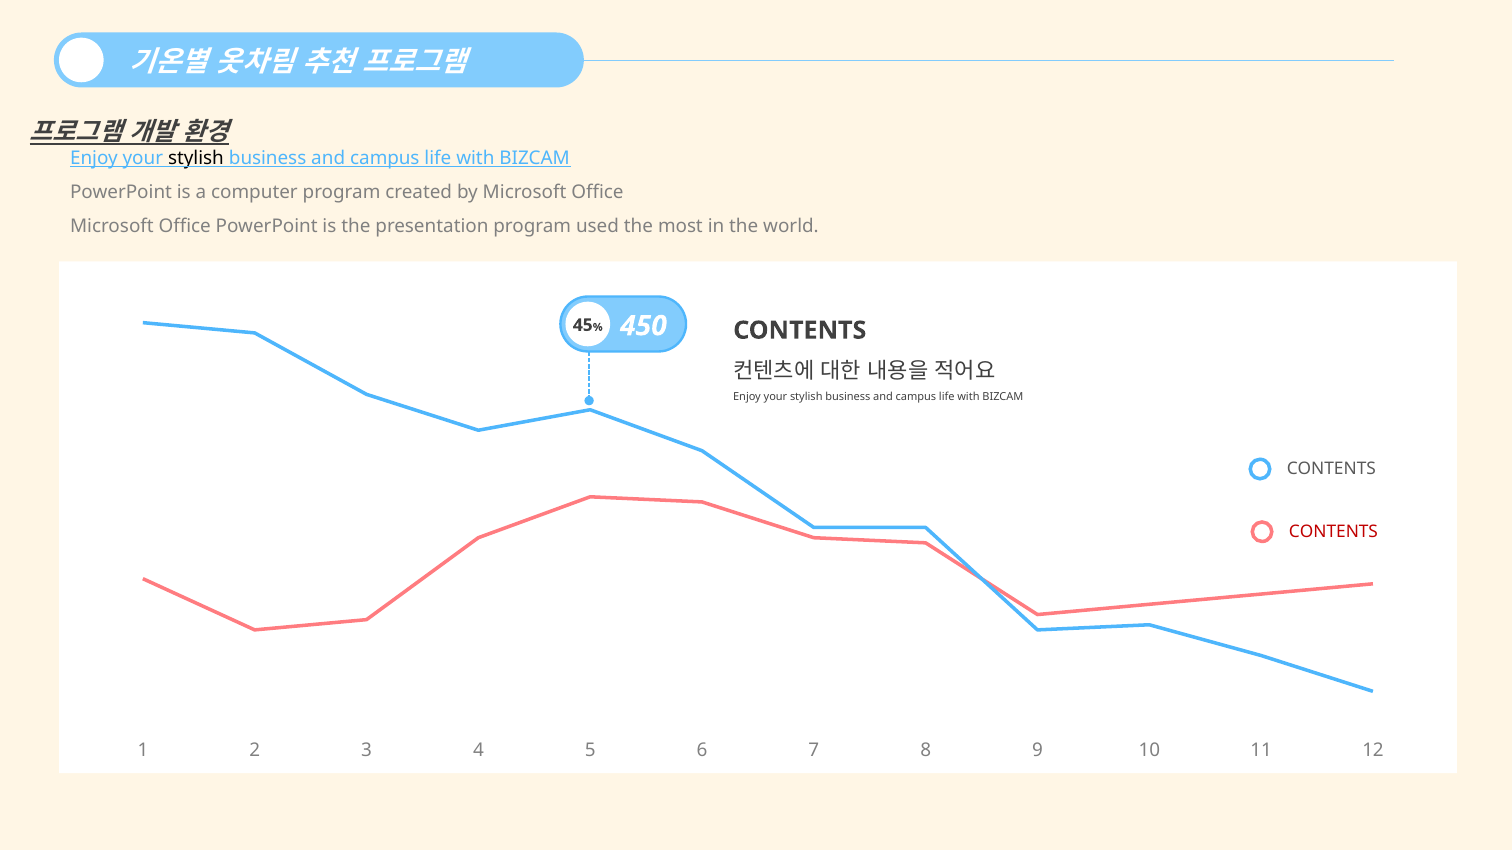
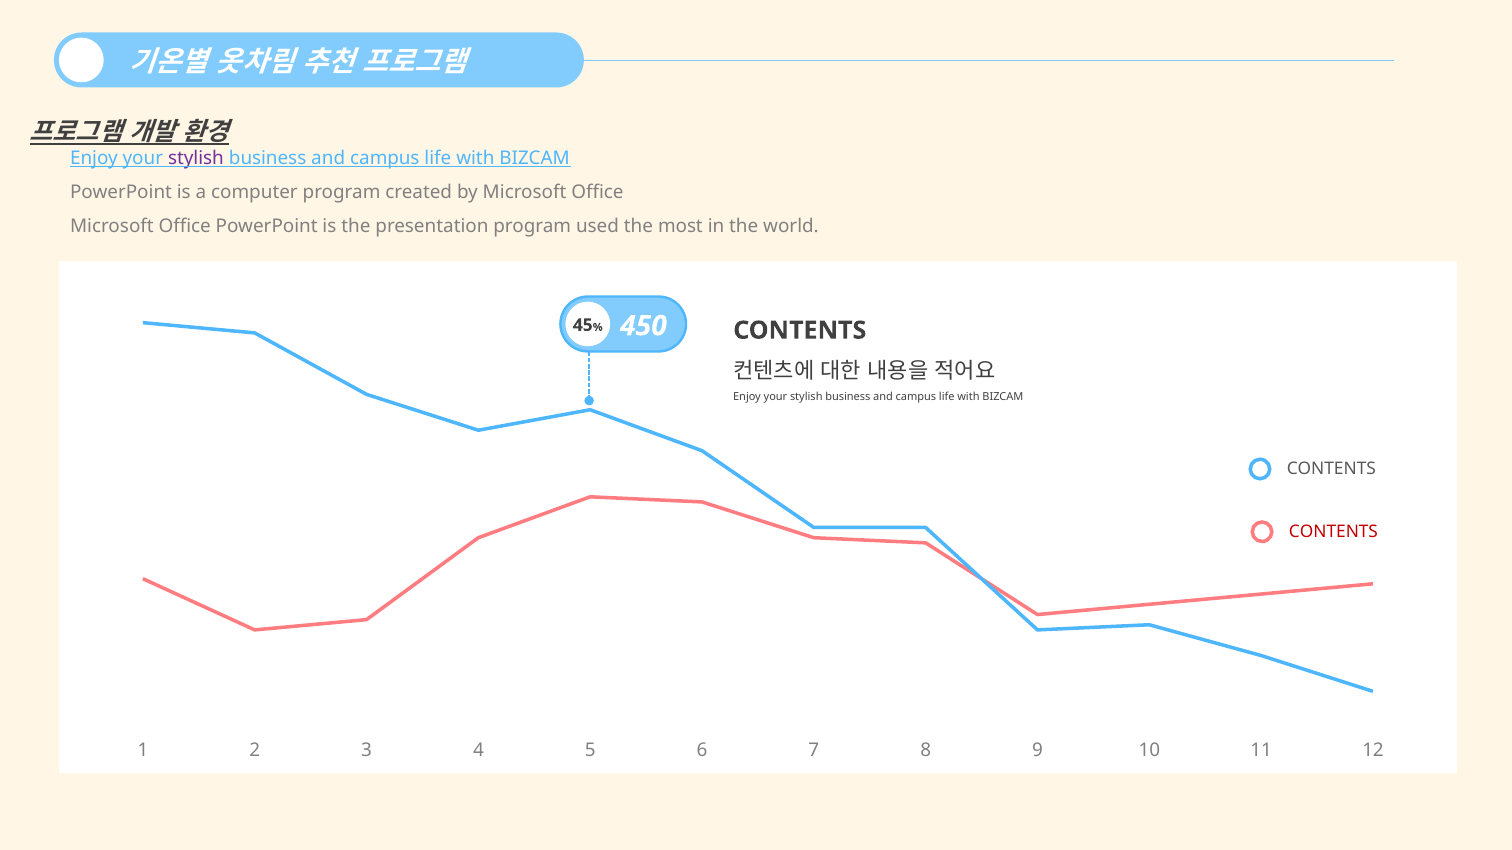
stylish colour: black -> purple (196, 158)
